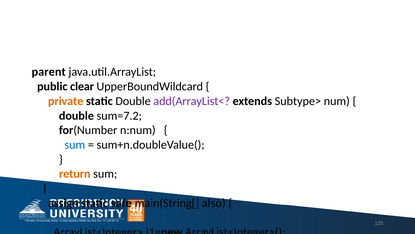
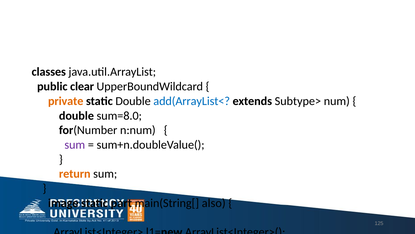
parent: parent -> classes (49, 72)
add(ArrayList< colour: purple -> blue (192, 101)
sum=7.2: sum=7.2 -> sum=8.0 (119, 115)
sum colour: blue -> purple (75, 144)
assign: assign -> image (63, 203)
safe: safe -> part (121, 203)
